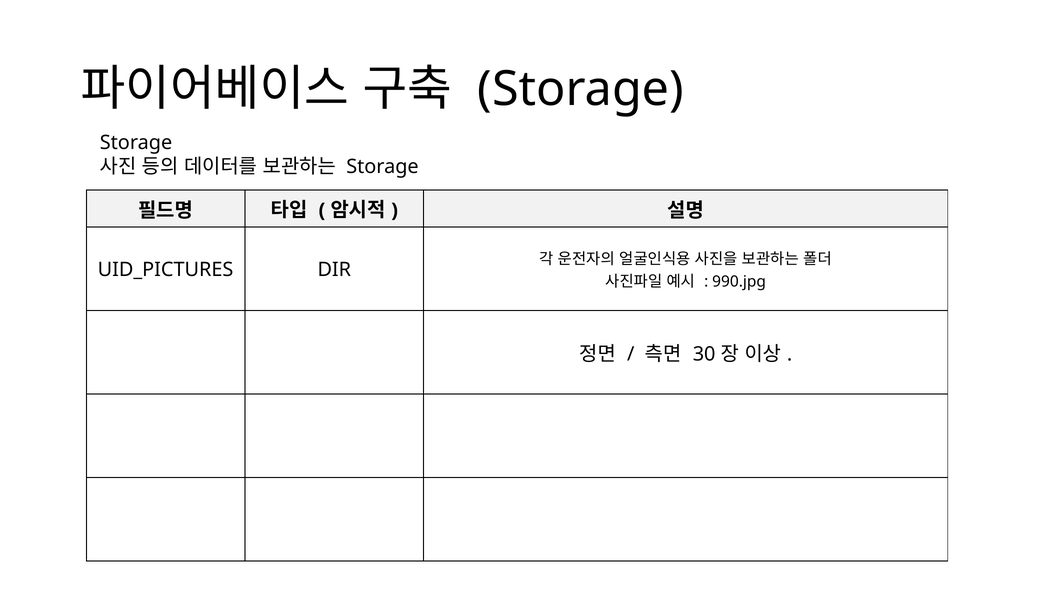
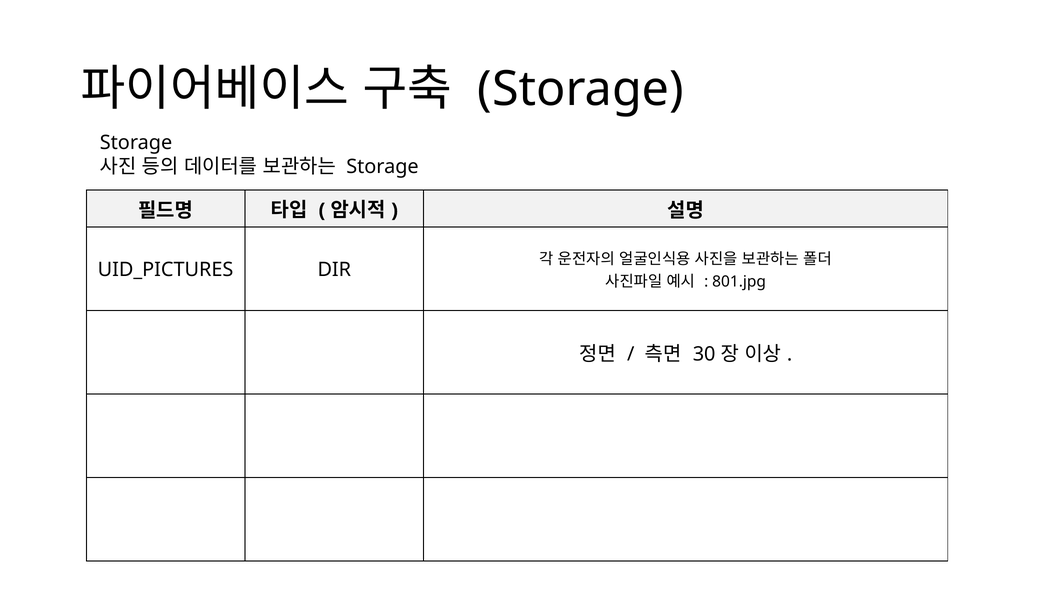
990.jpg: 990.jpg -> 801.jpg (739, 281)
